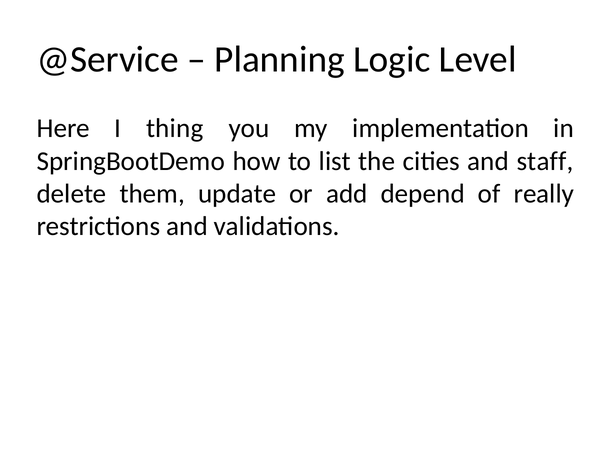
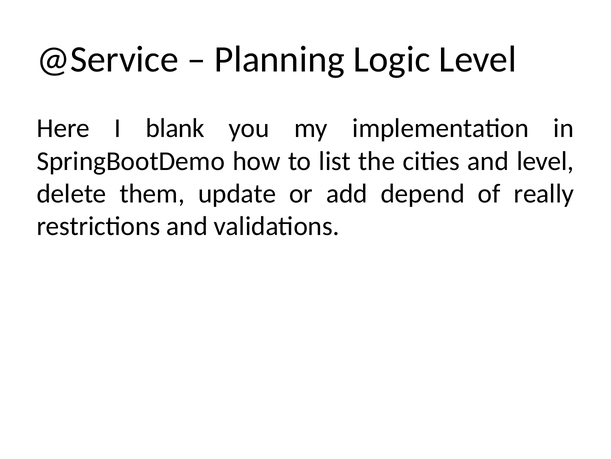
thing: thing -> blank (175, 128)
and staff: staff -> level (545, 161)
